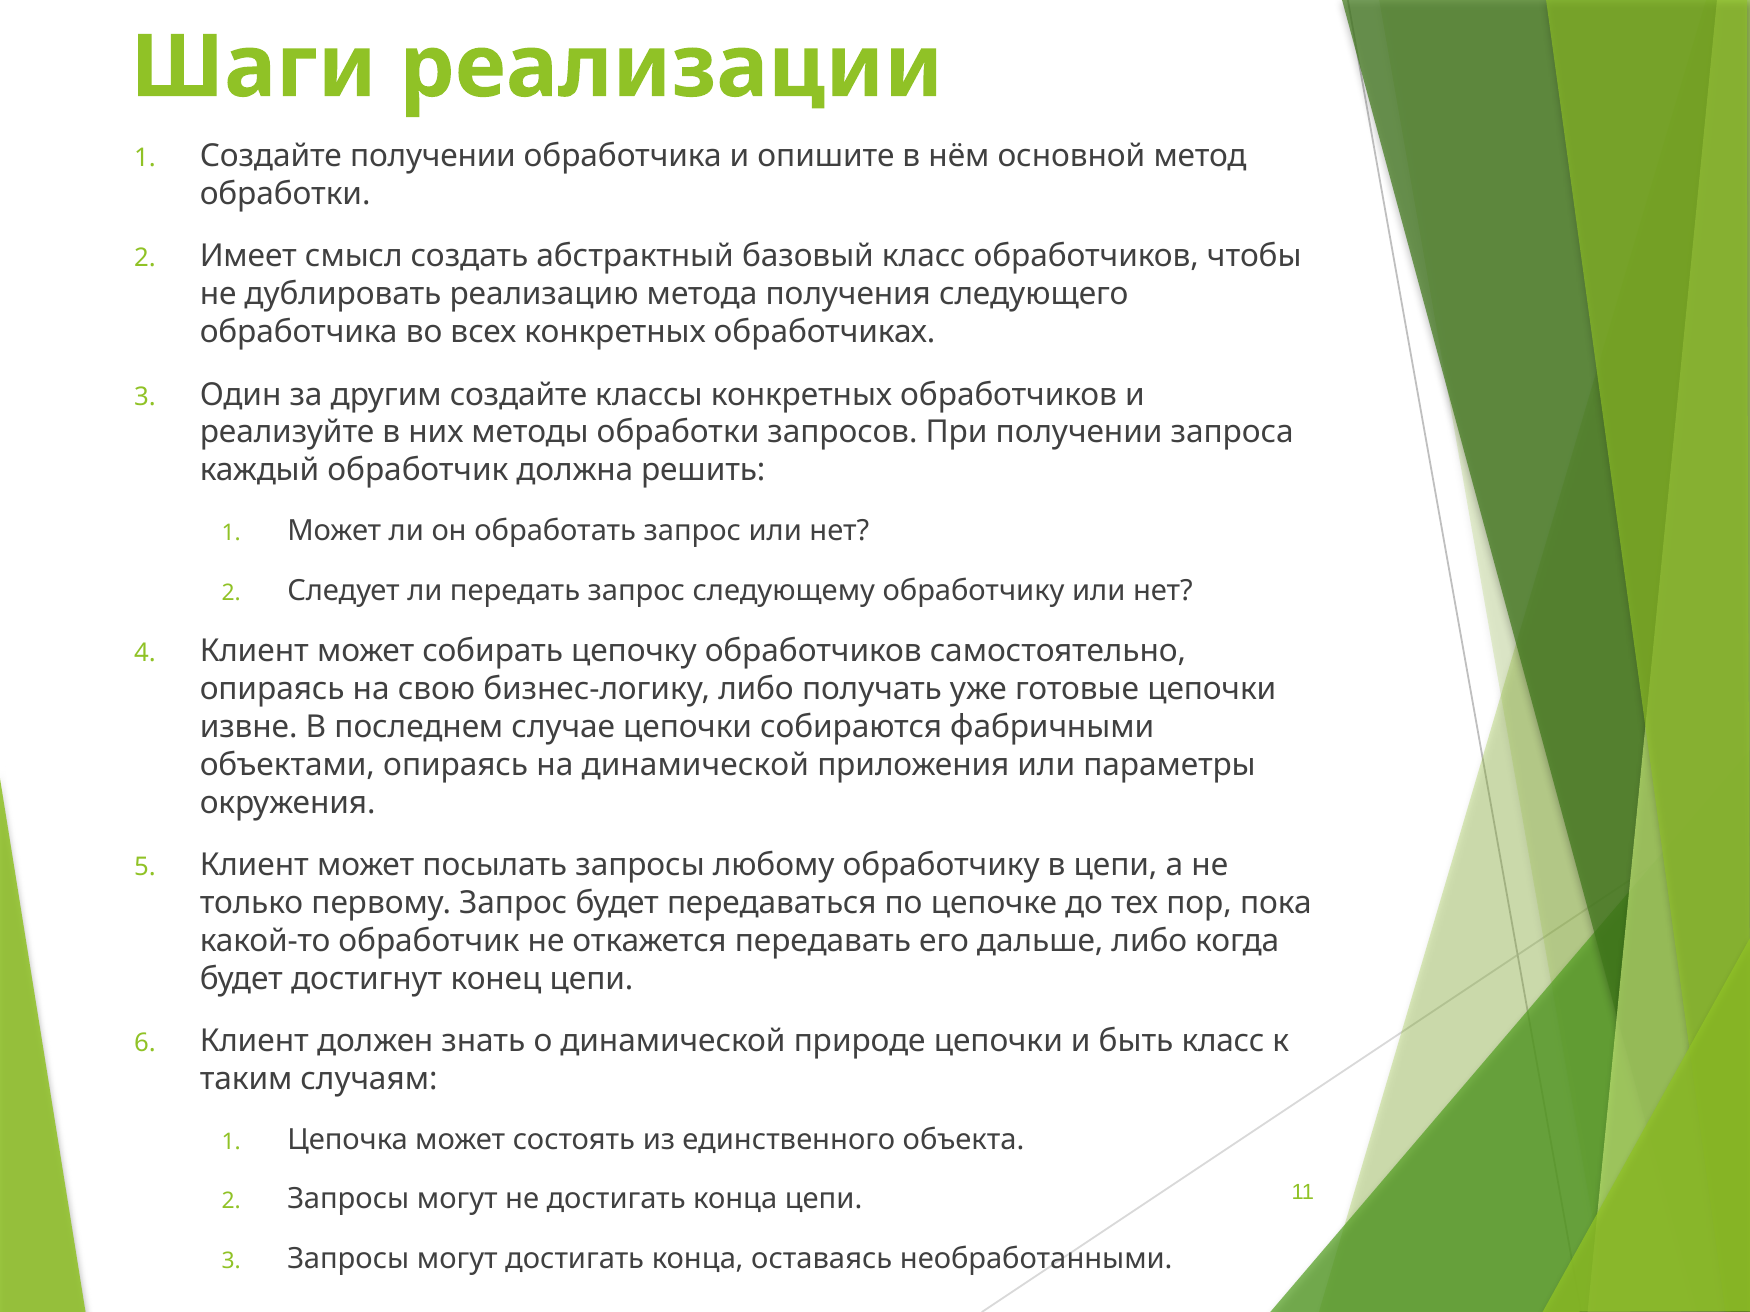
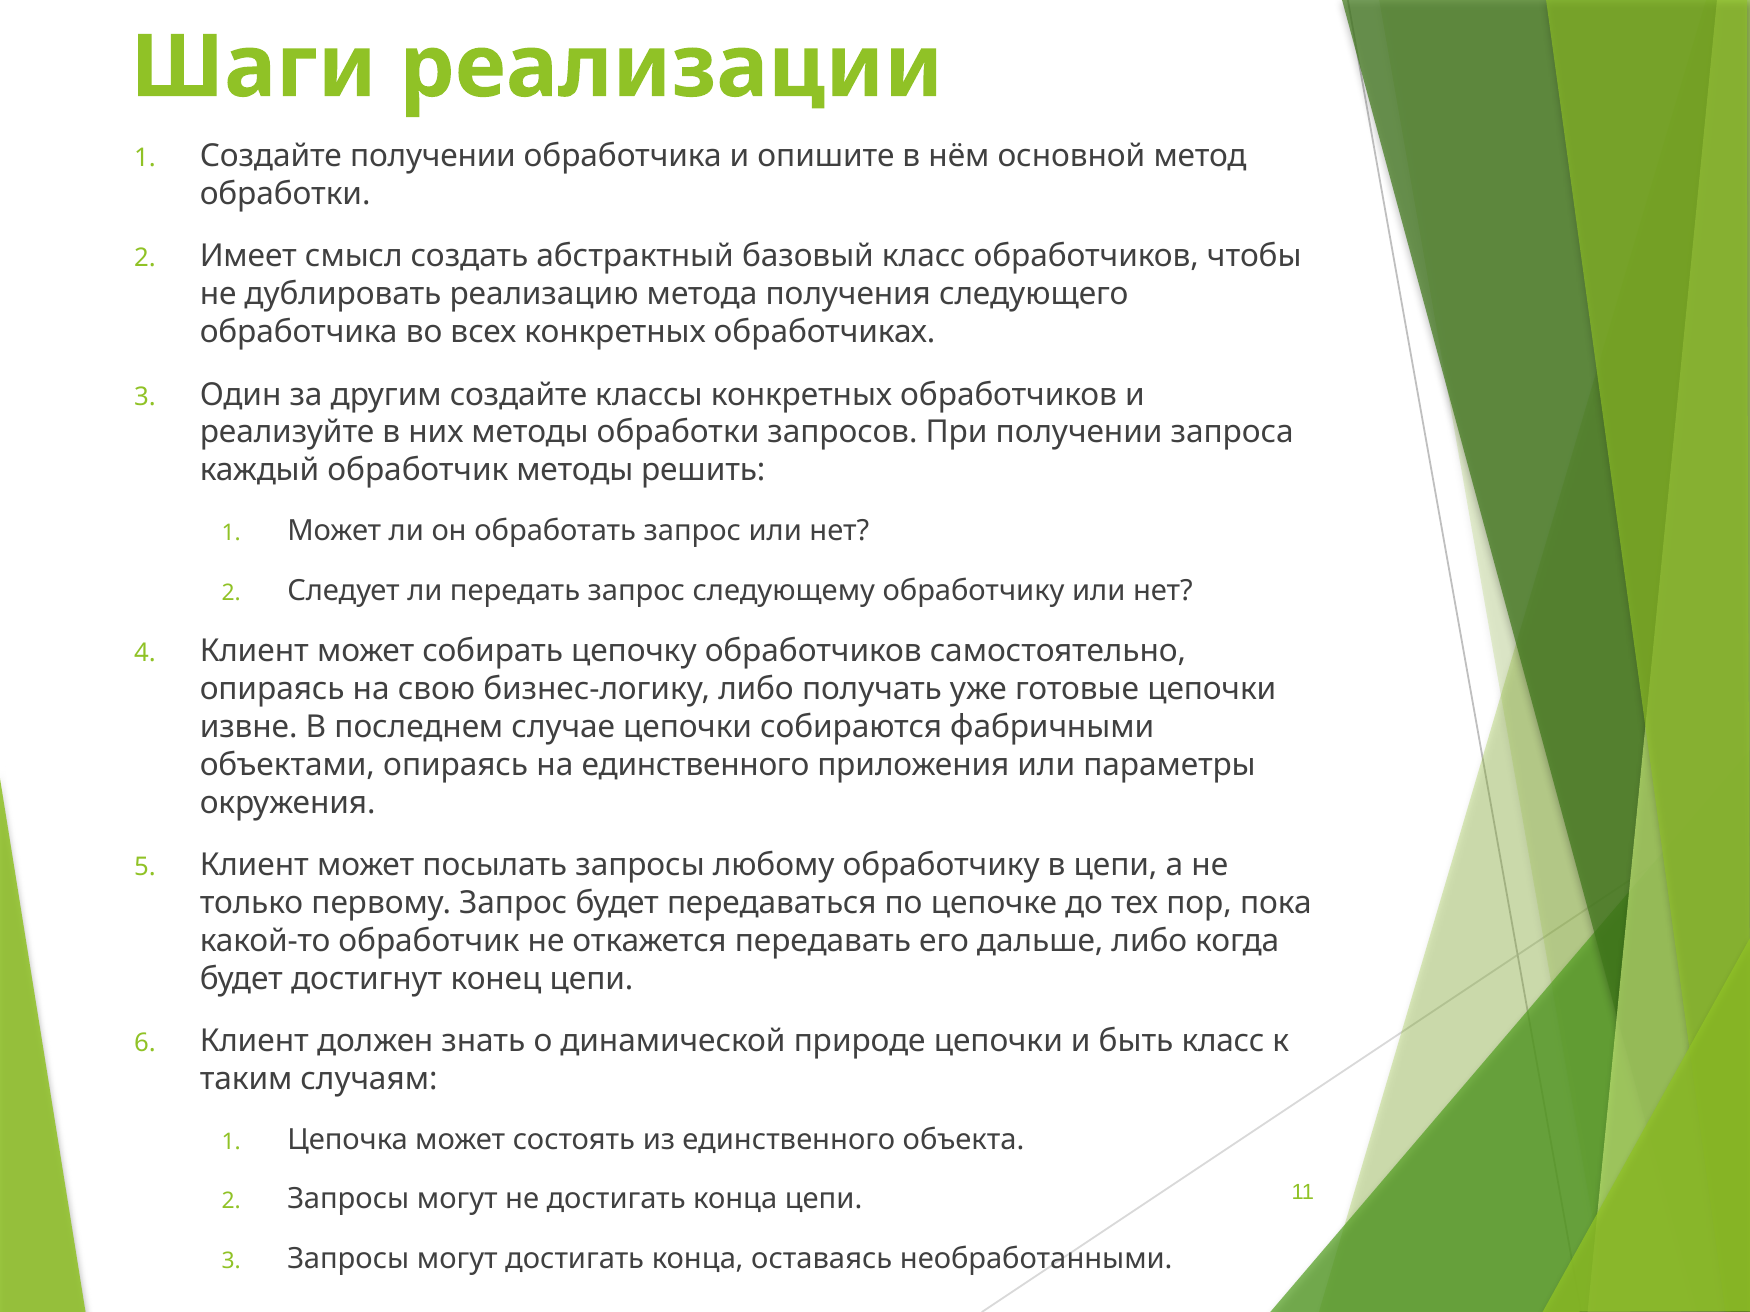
обработчик должна: должна -> методы (575, 471)
на динамической: динамической -> единственного (695, 765)
